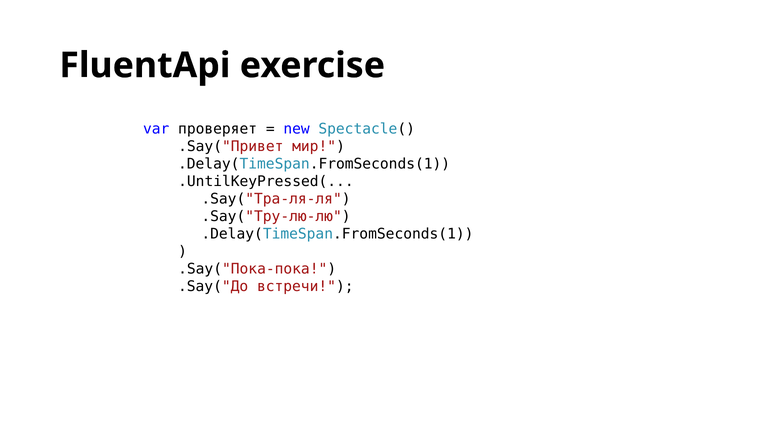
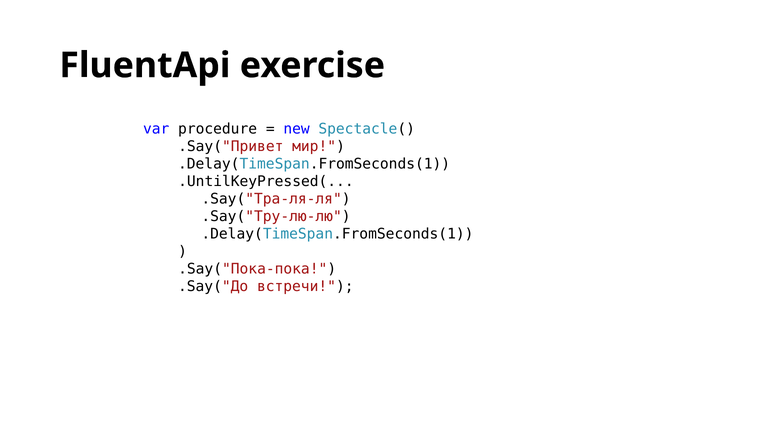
проверяет: проверяет -> procedure (218, 129)
